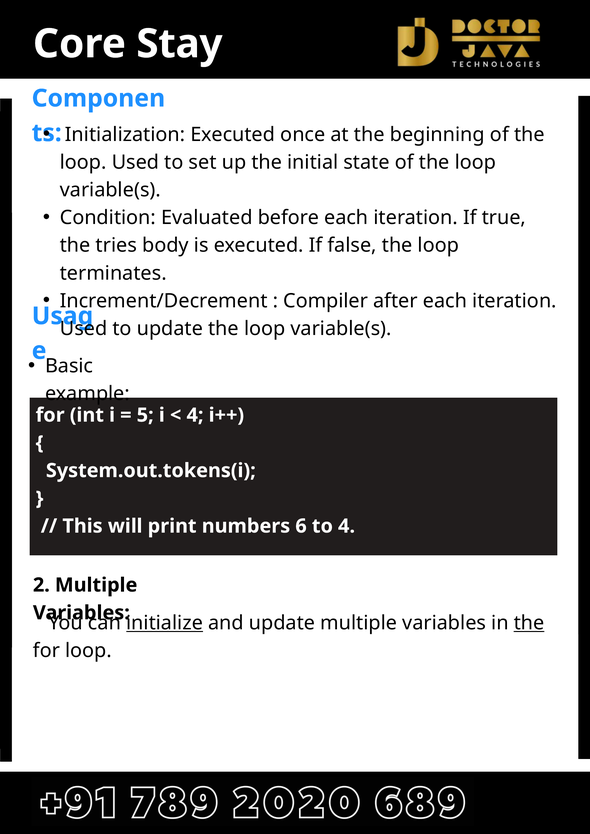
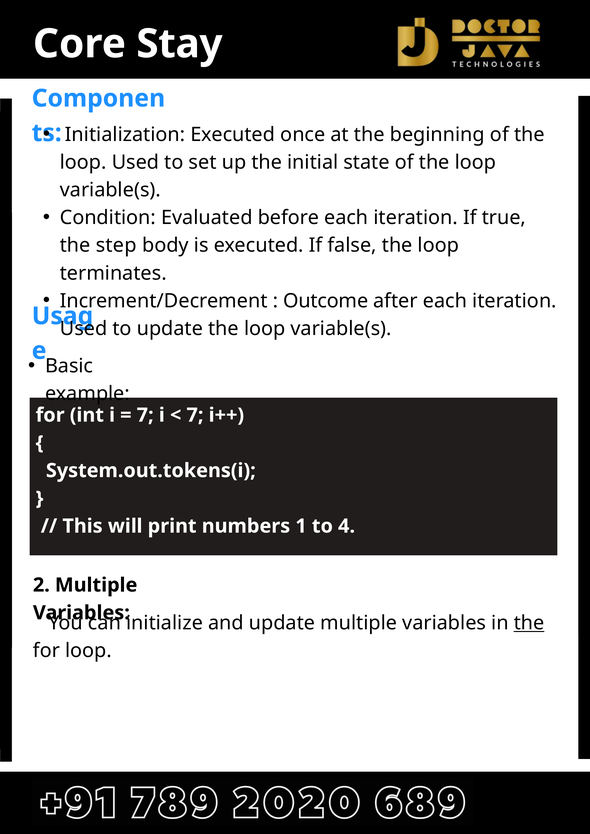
tries: tries -> step (116, 246)
Compiler: Compiler -> Outcome (326, 301)
5: 5 -> 7 (145, 416)
4: 4 -> 7 (195, 416)
6: 6 -> 1 (301, 527)
initialize underline: present -> none (165, 624)
